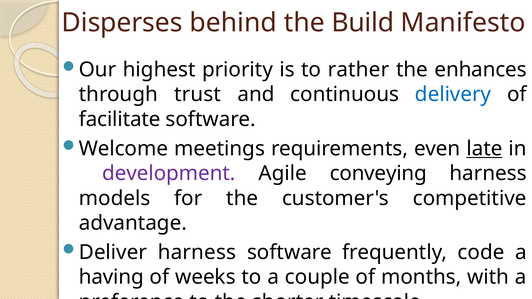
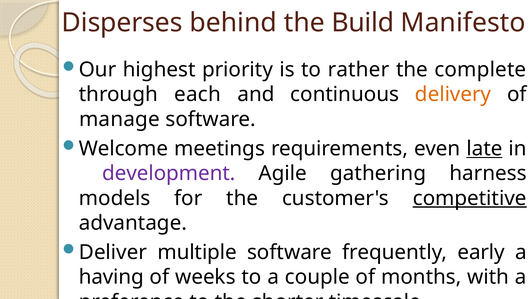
enhances: enhances -> complete (480, 70)
trust: trust -> each (198, 95)
delivery colour: blue -> orange (453, 95)
facilitate: facilitate -> manage (119, 119)
conveying: conveying -> gathering (378, 174)
competitive underline: none -> present (470, 198)
Deliver harness: harness -> multiple (197, 253)
code: code -> early (481, 253)
